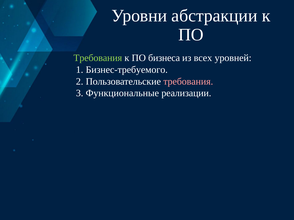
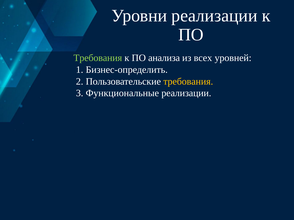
Уровни абстракции: абстракции -> реализации (214, 16)
бизнеса: бизнеса -> анализа (164, 58)
Бизнес-требуемого: Бизнес-требуемого -> Бизнес-определить (127, 70)
требования colour: pink -> yellow (188, 82)
